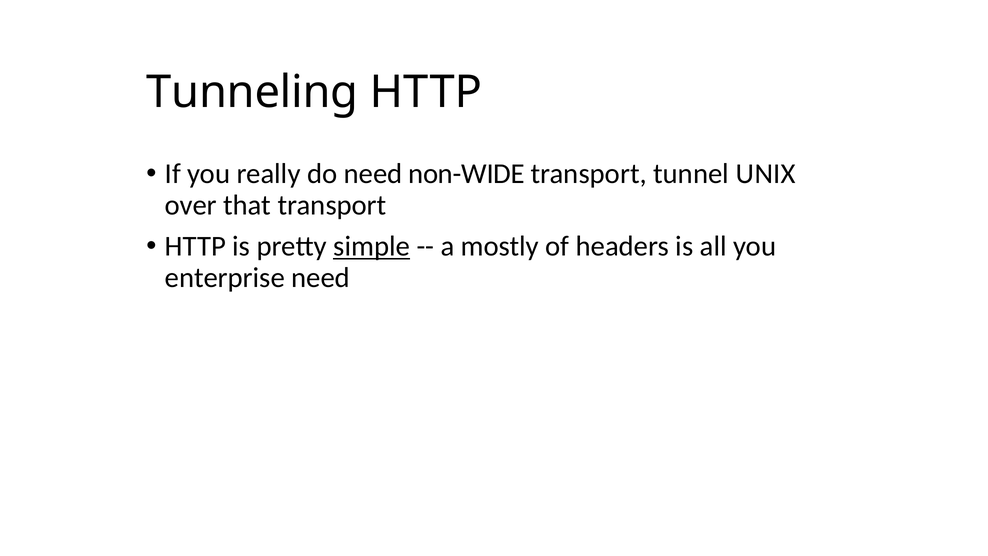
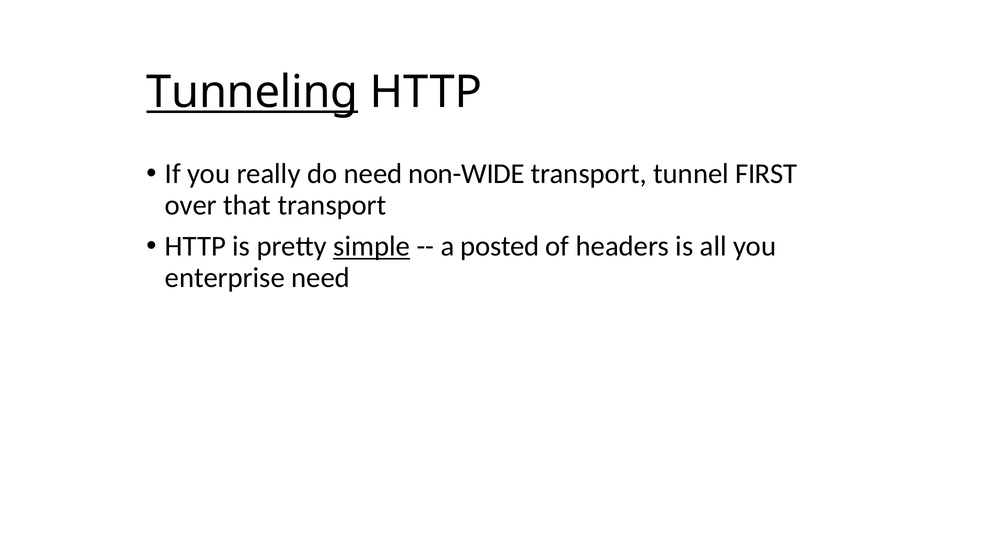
Tunneling underline: none -> present (252, 92)
UNIX: UNIX -> FIRST (766, 174)
mostly: mostly -> posted (500, 246)
